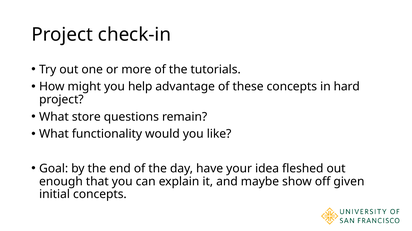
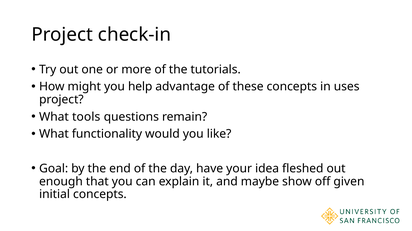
hard: hard -> uses (347, 87)
store: store -> tools (86, 117)
